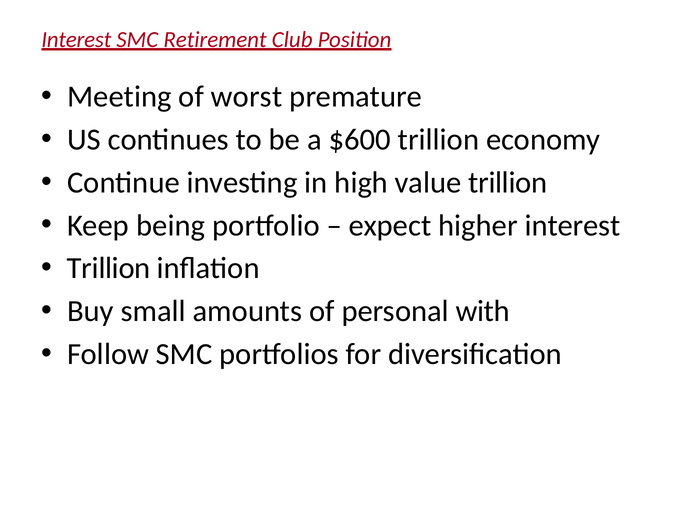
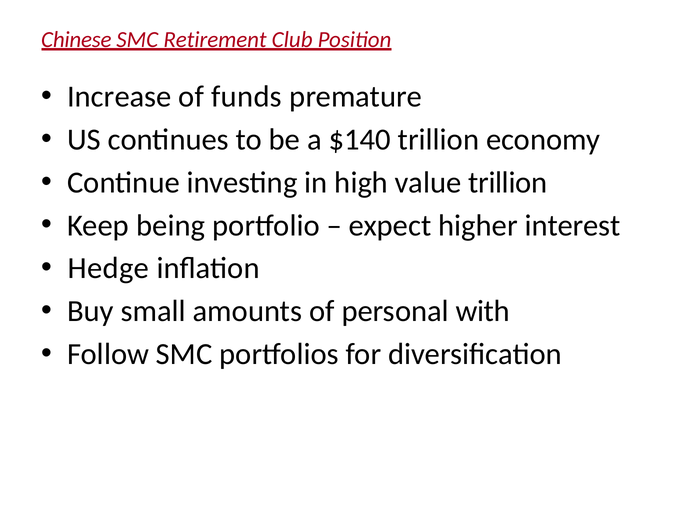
Interest: Interest -> Chinese (76, 39)
Meeting: Meeting -> Increase (119, 97)
worst: worst -> funds (247, 97)
$600: $600 -> $140 (360, 140)
Trillion: Trillion -> Hedge (108, 268)
